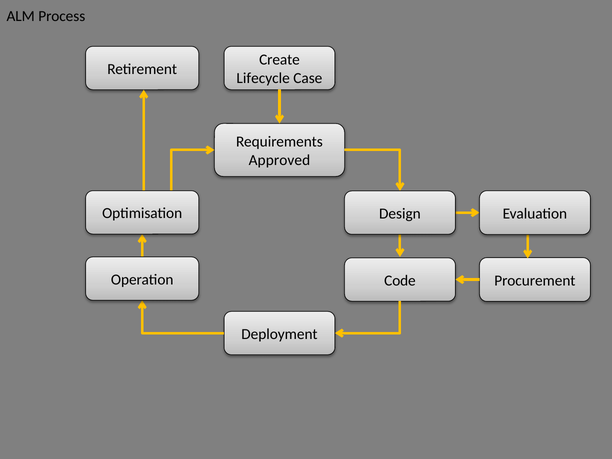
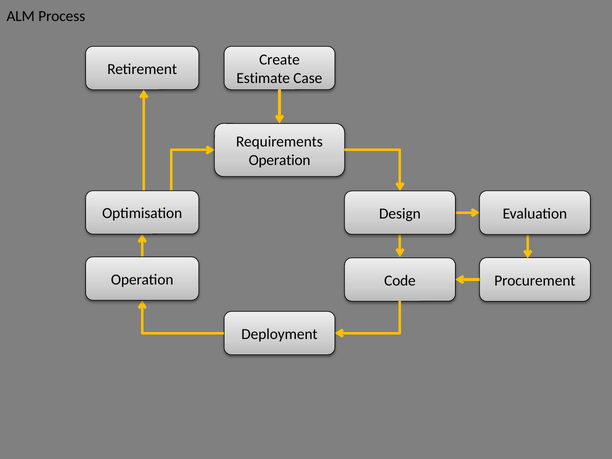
Lifecycle: Lifecycle -> Estimate (263, 78)
Approved: Approved -> Operation (280, 160)
